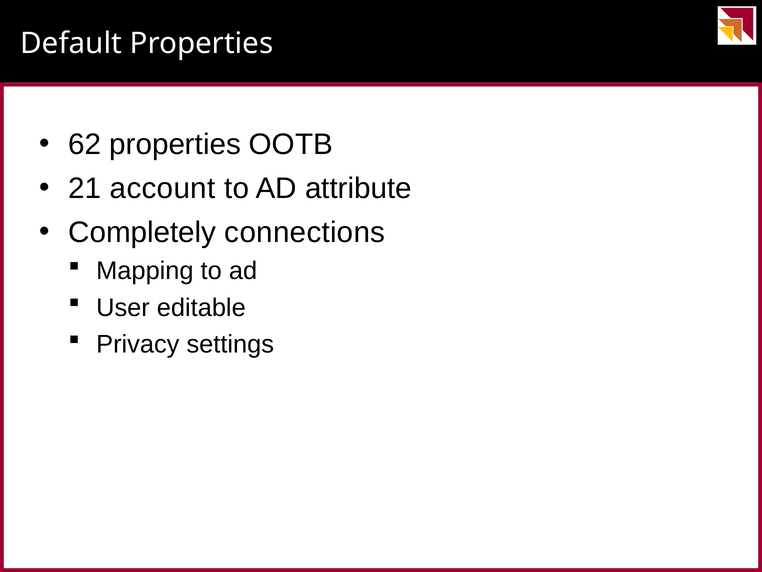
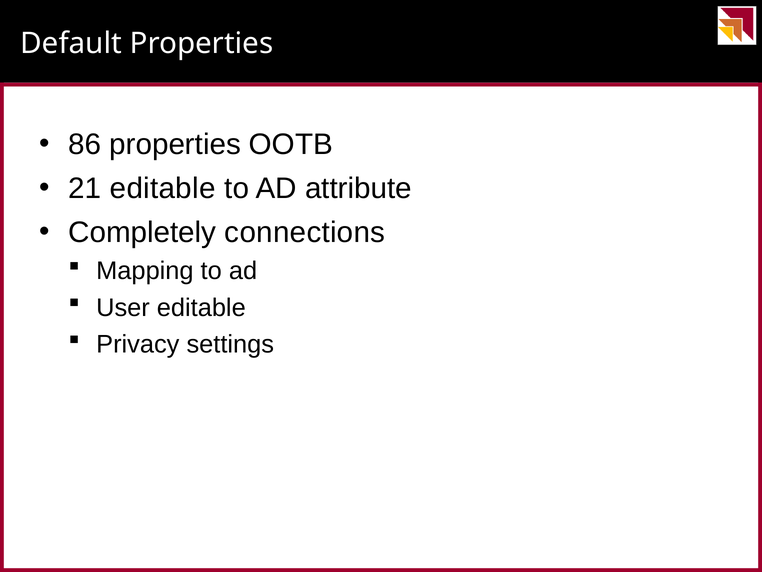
62: 62 -> 86 (85, 144)
21 account: account -> editable (163, 188)
